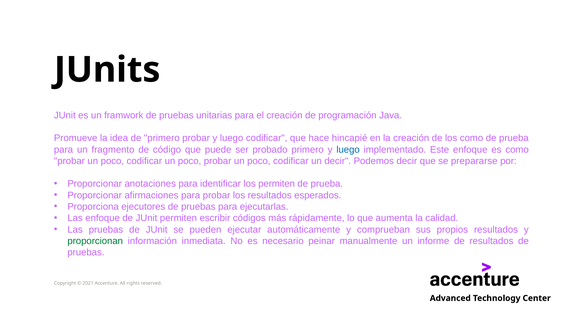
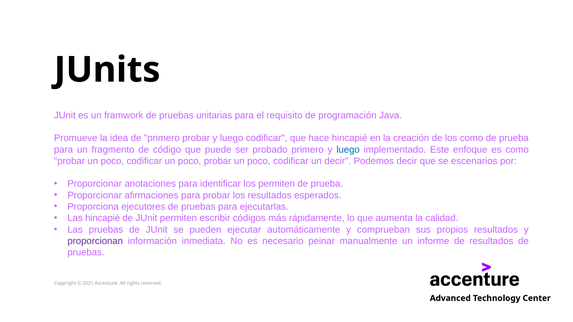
el creación: creación -> requisito (284, 115)
prepararse: prepararse -> escenarios (474, 161)
Las enfoque: enfoque -> hincapié (103, 218)
proporcionan colour: green -> purple (95, 241)
